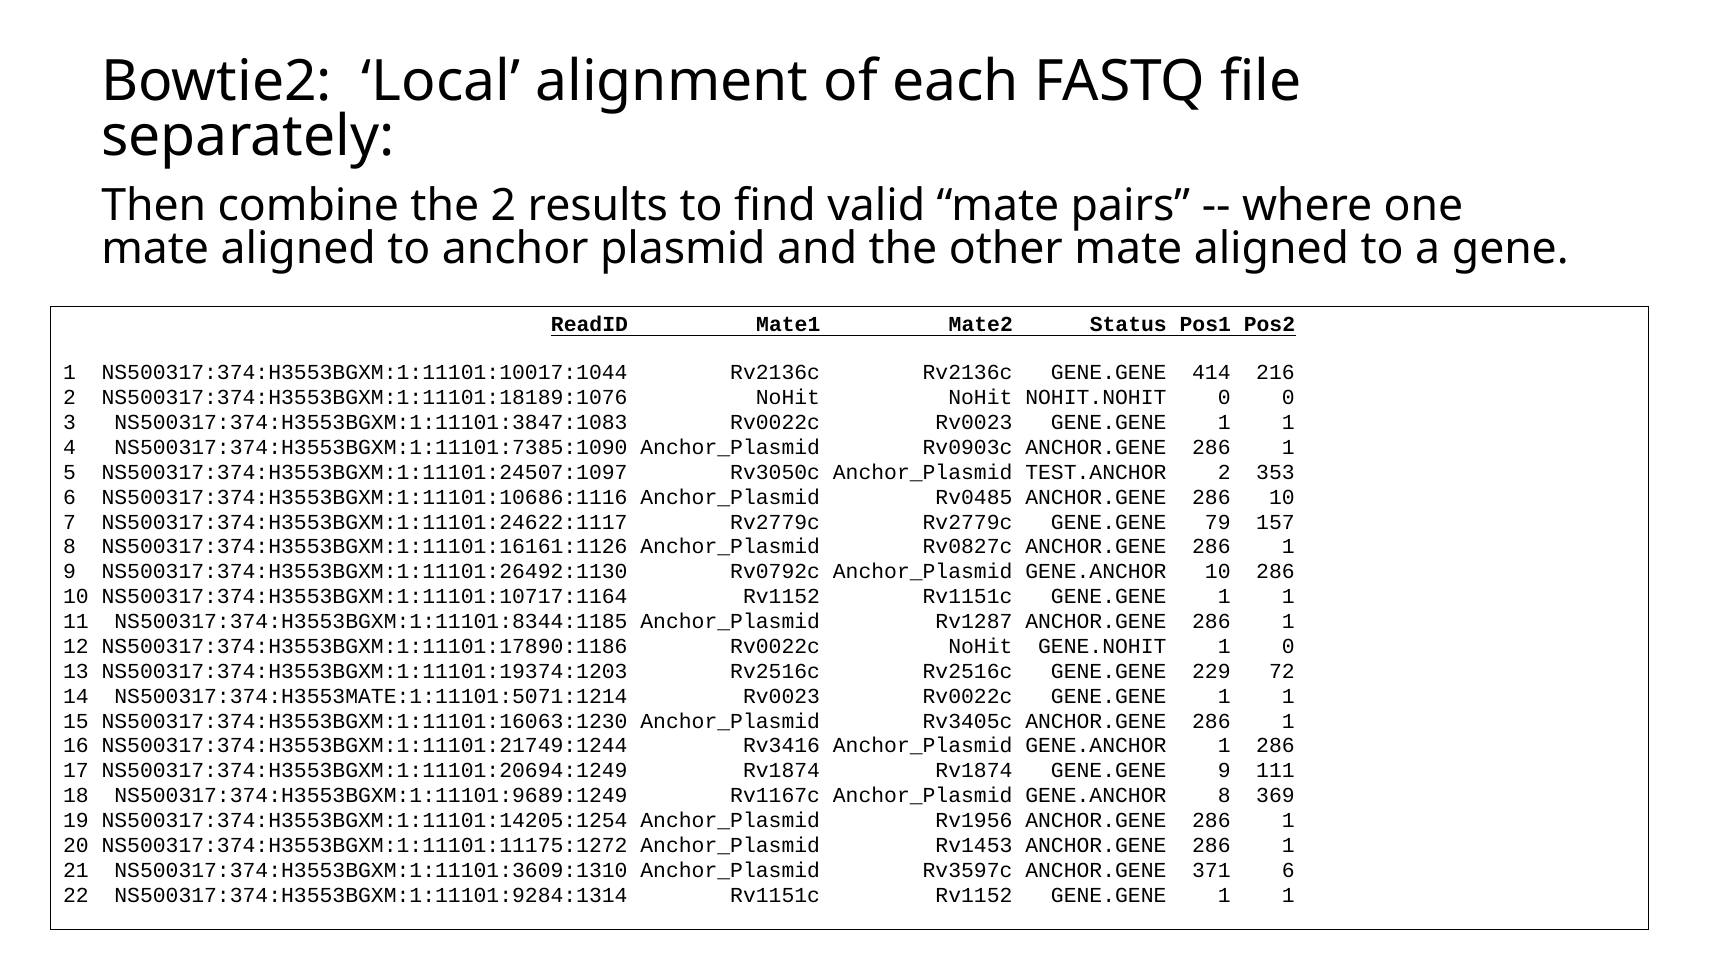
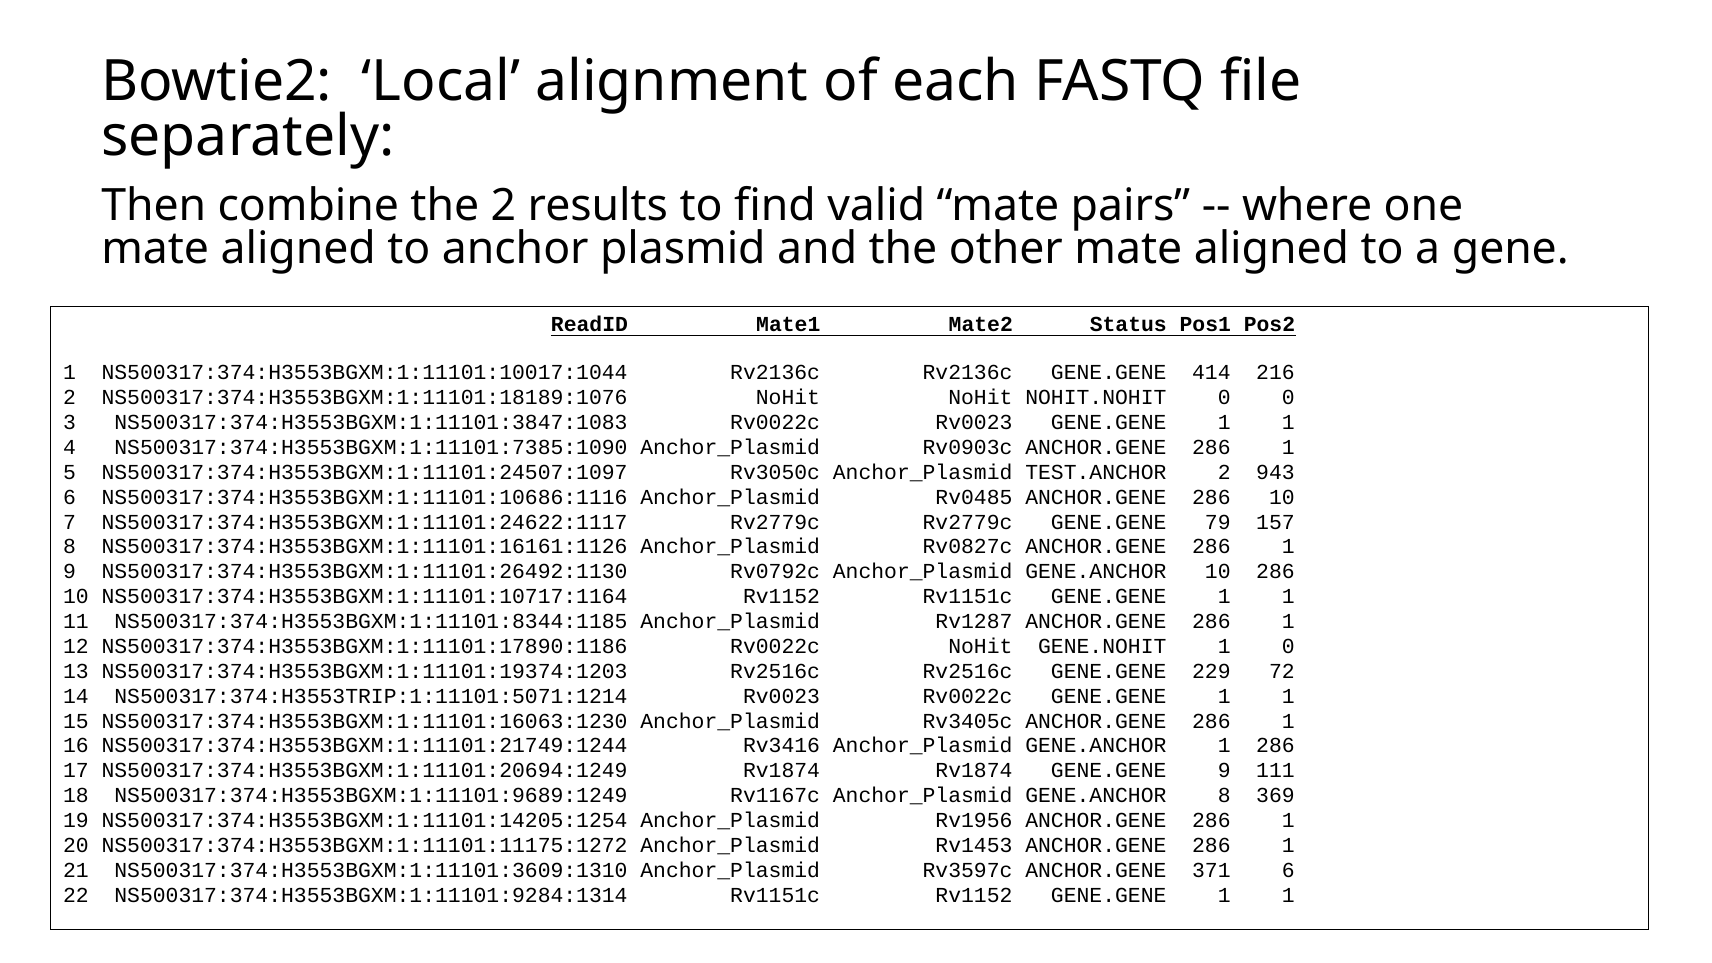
353: 353 -> 943 (1275, 472)
NS500317:374:H3553MATE:1:11101:5071:1214: NS500317:374:H3553MATE:1:11101:5071:1214 -> NS500317:374:H3553TRIP:1:11101:5071:1214 (371, 696)
